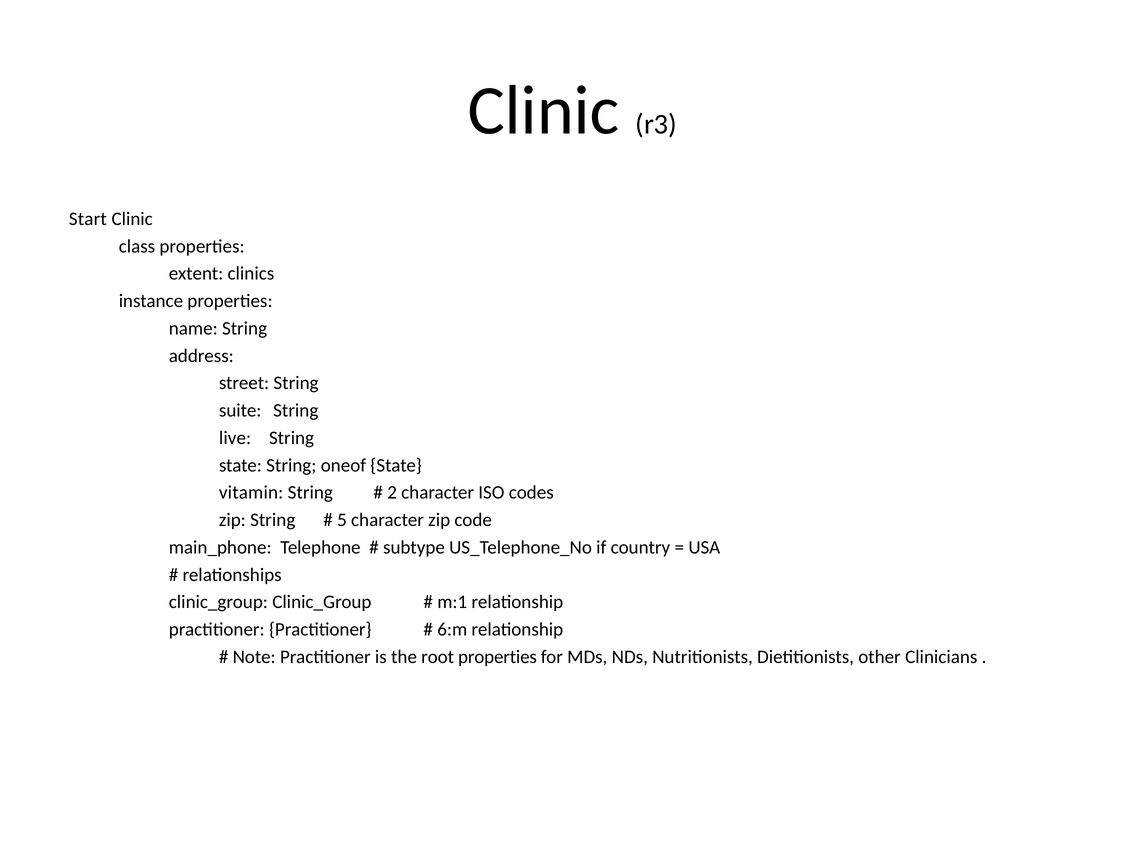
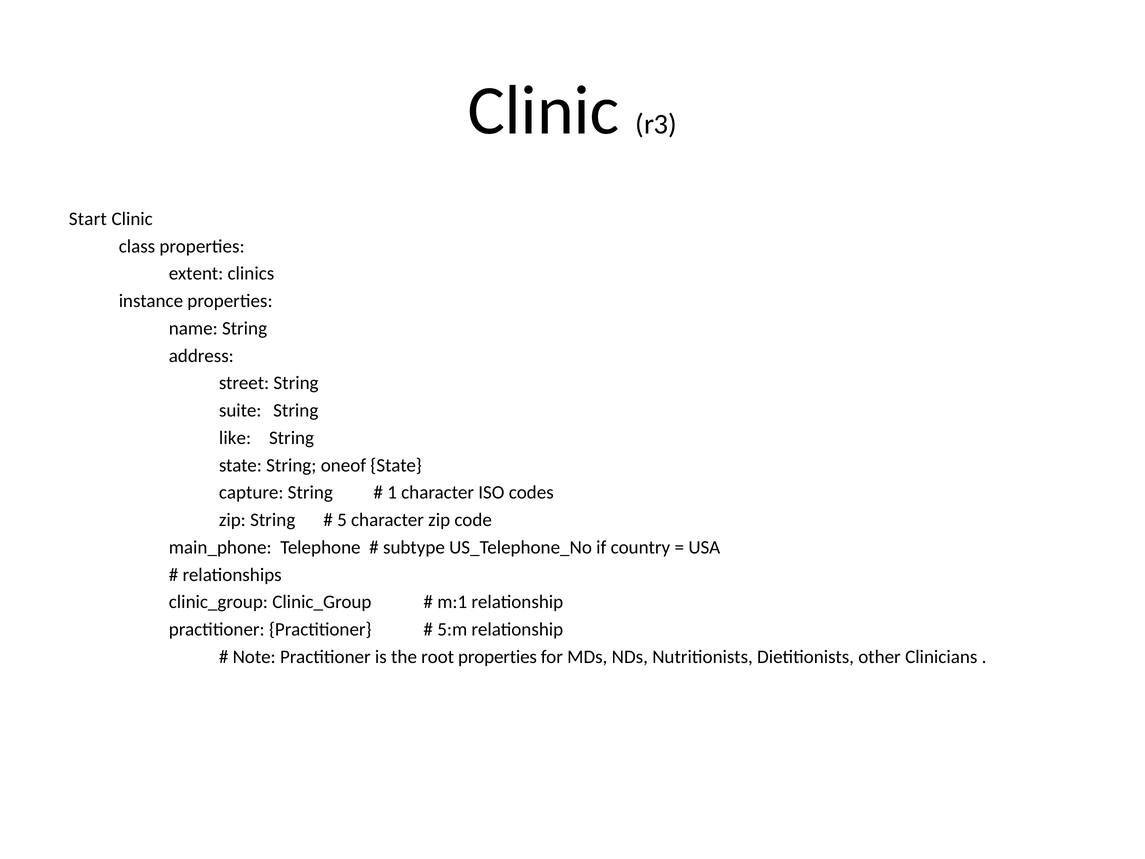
live: live -> like (235, 438)
vitamin: vitamin -> capture (251, 493)
2: 2 -> 1 (392, 493)
6:m: 6:m -> 5:m (452, 629)
